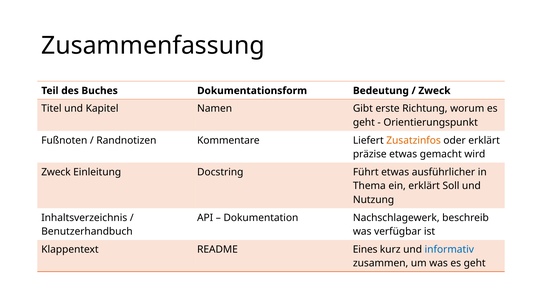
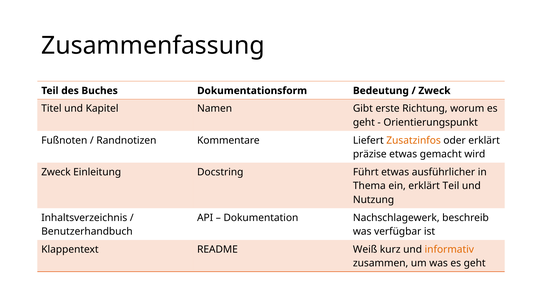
erklärt Soll: Soll -> Teil (451, 186)
Eines: Eines -> Weiß (365, 249)
informativ colour: blue -> orange (449, 249)
